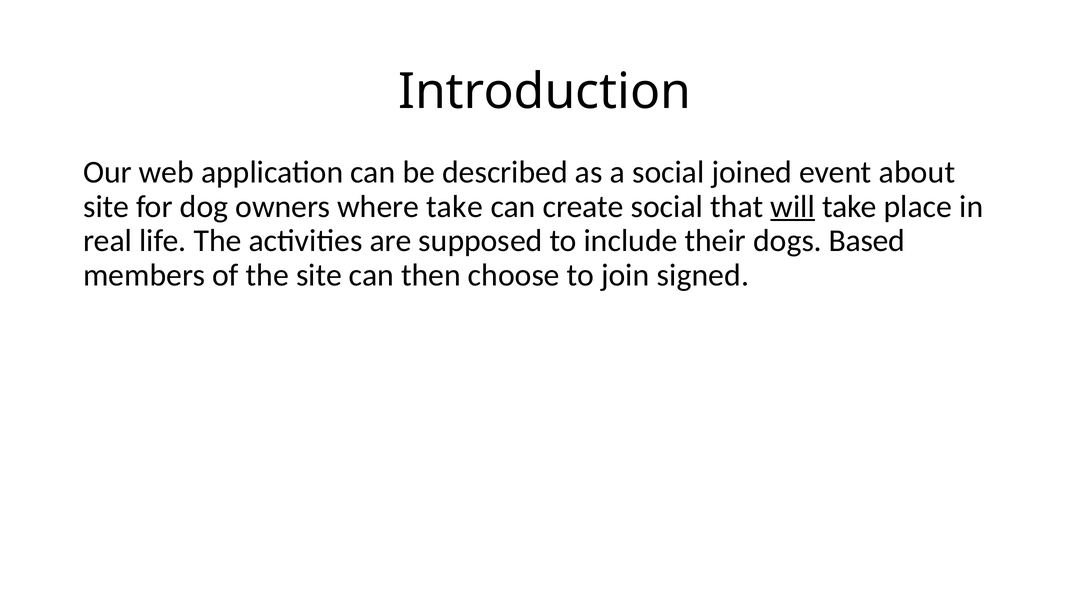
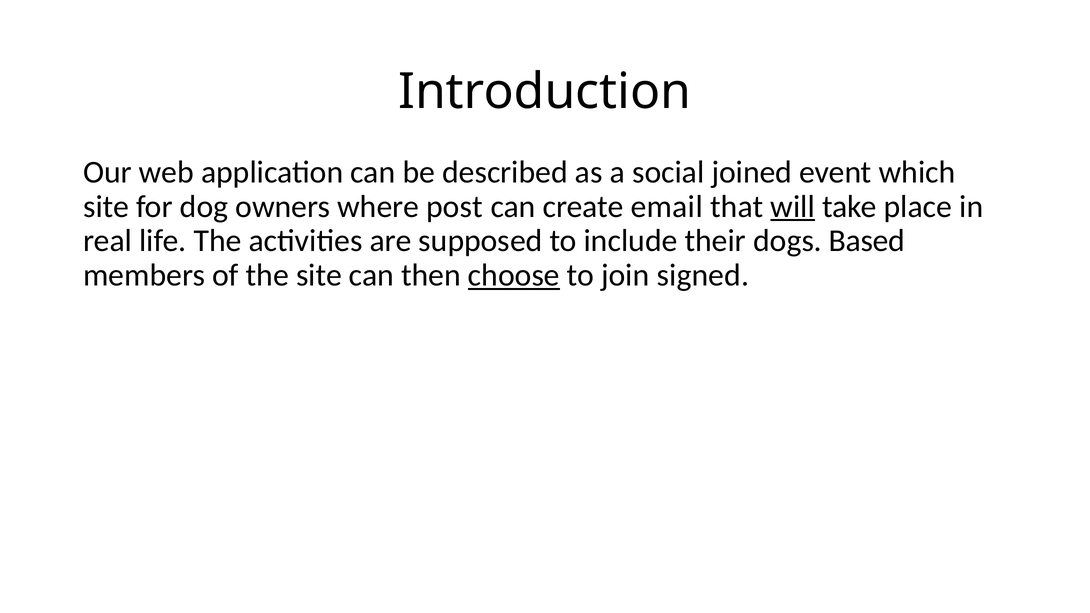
about: about -> which (917, 172)
where take: take -> post (455, 207)
create social: social -> email (667, 207)
choose underline: none -> present (514, 275)
